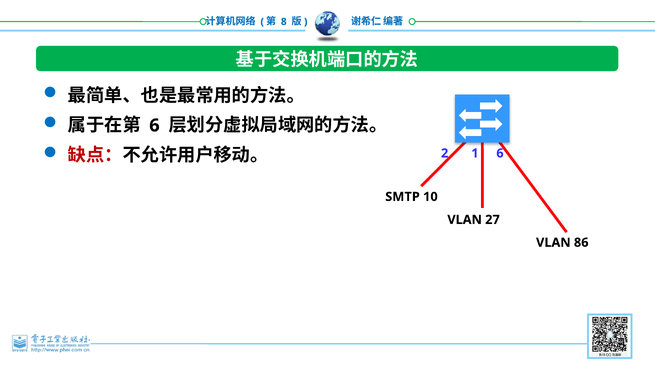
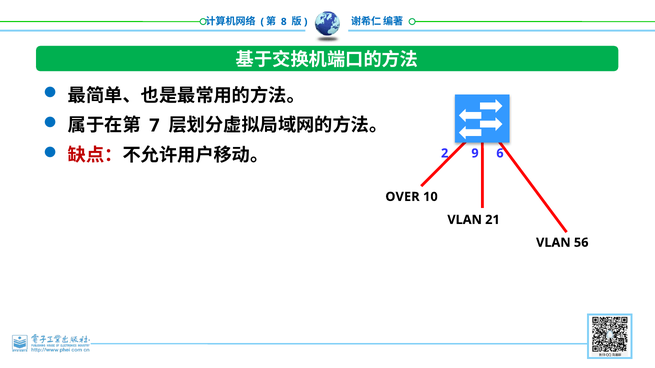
6: 6 -> 7 (154, 126)
1: 1 -> 9 (475, 153)
SMTP: SMTP -> OVER (402, 197)
27: 27 -> 21 (492, 220)
86: 86 -> 56 (581, 243)
